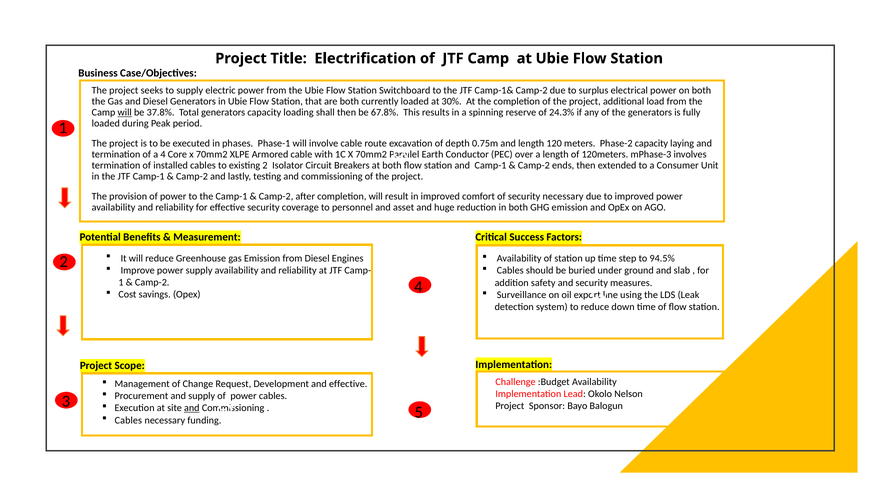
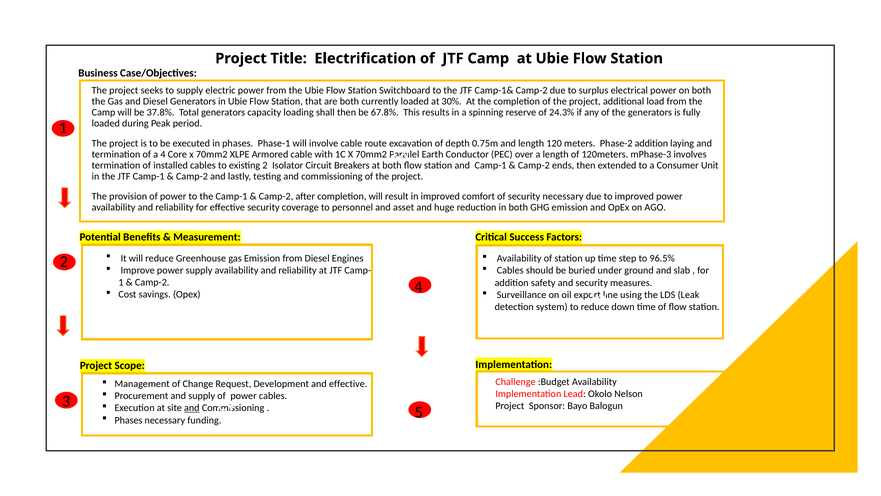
will underline: present -> none (125, 112)
Phase-2 capacity: capacity -> addition (651, 143)
94.5%: 94.5% -> 96.5% (662, 258)
Cables: Cables -> Phases (128, 420)
